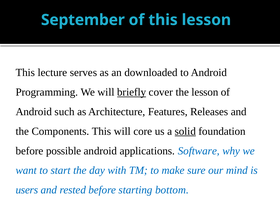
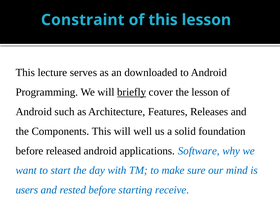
September: September -> Constraint (83, 20)
core: core -> well (143, 131)
solid underline: present -> none (185, 131)
possible: possible -> released (64, 151)
bottom: bottom -> receive (172, 190)
